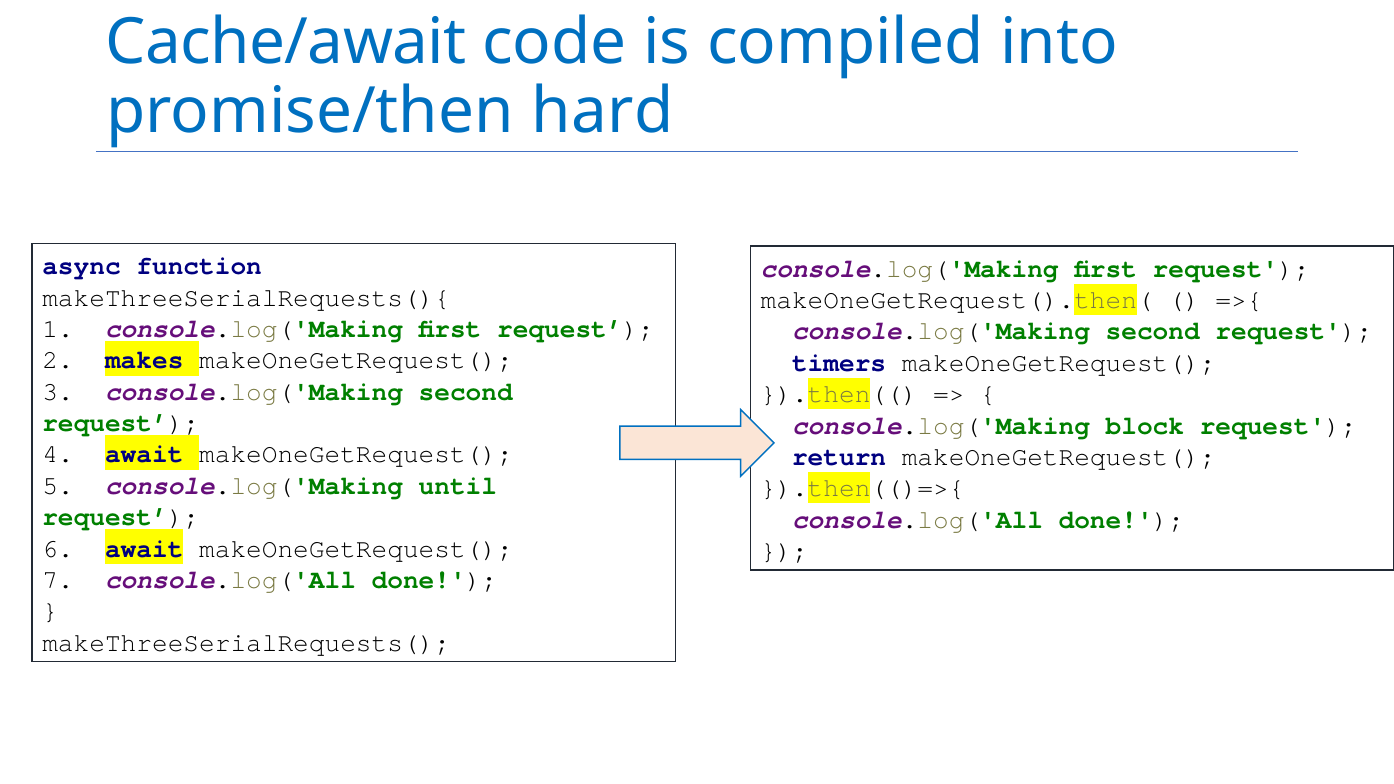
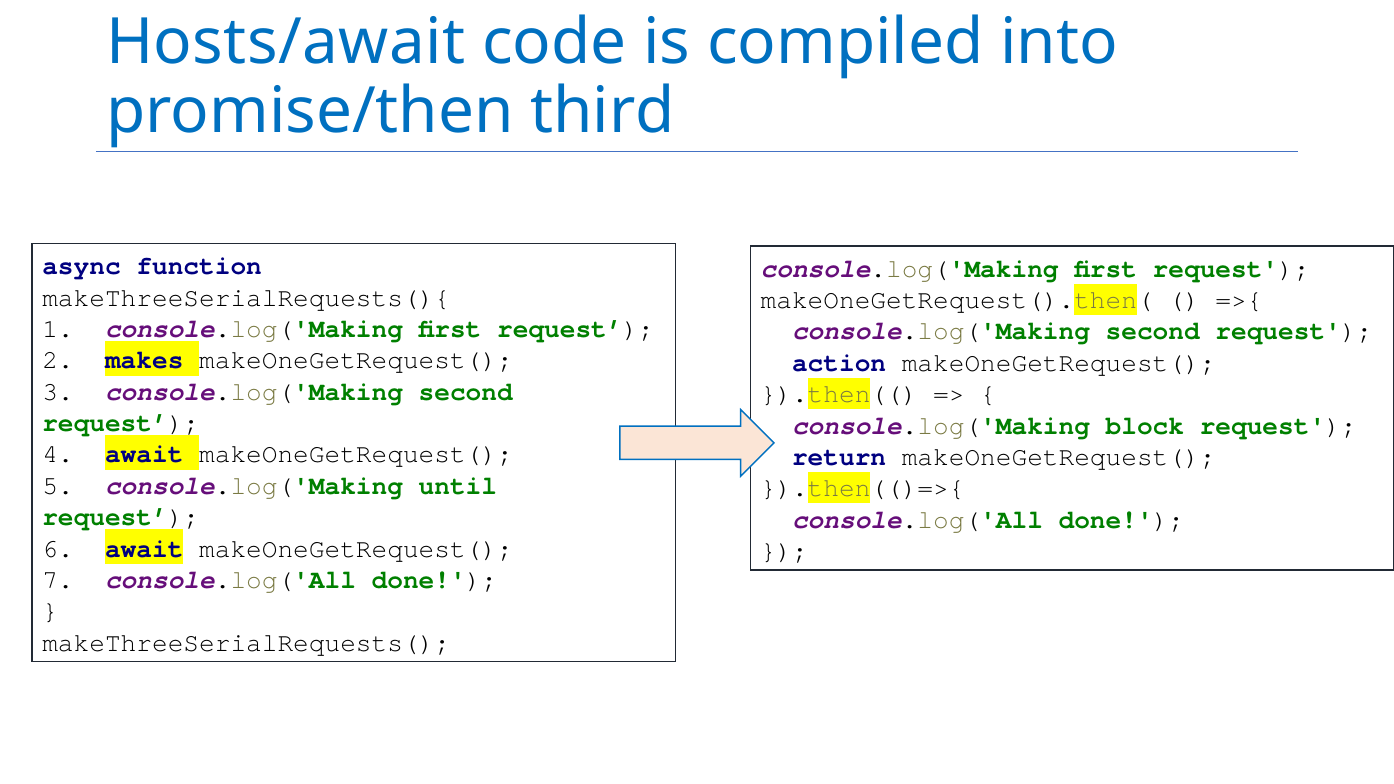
Cache/await: Cache/await -> Hosts/await (286, 42)
hard: hard -> third (603, 111)
timers: timers -> action (839, 363)
